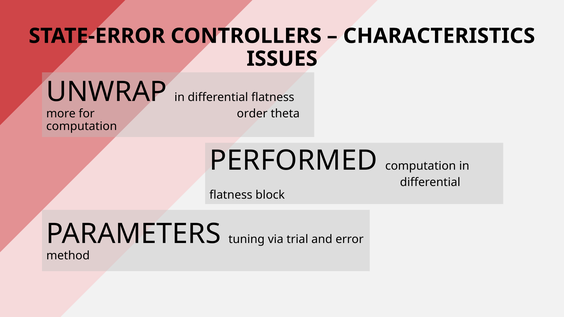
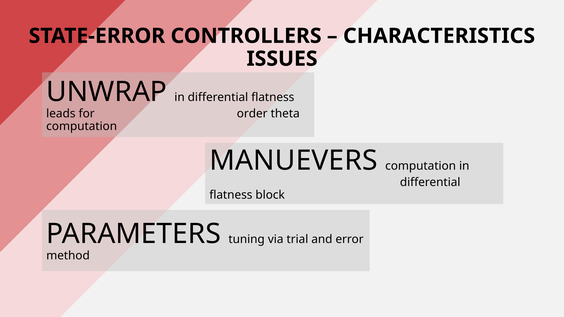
more: more -> leads (61, 114)
PERFORMED: PERFORMED -> MANUEVERS (294, 161)
